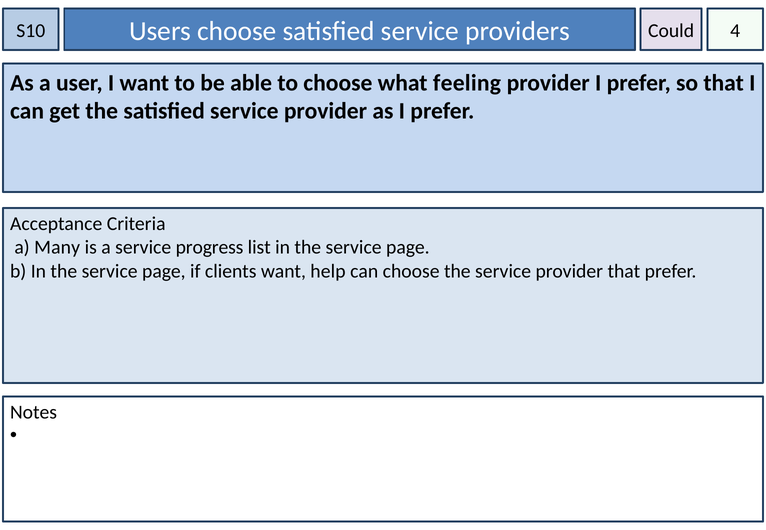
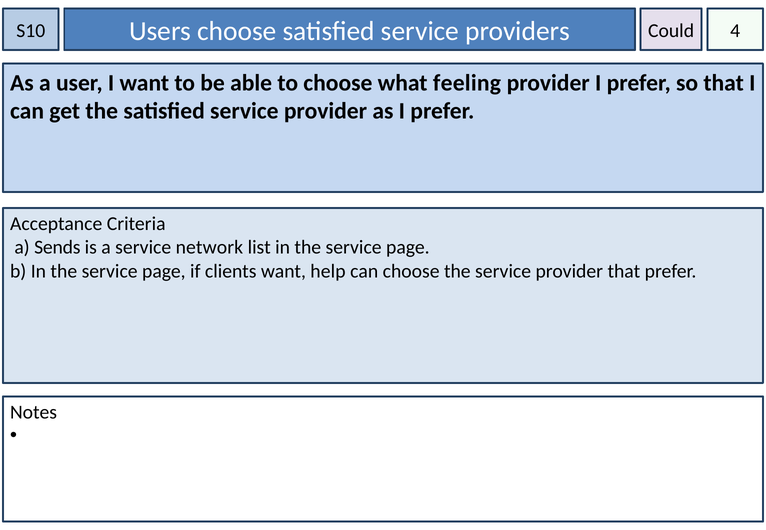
Many: Many -> Sends (57, 248)
progress: progress -> network (209, 248)
